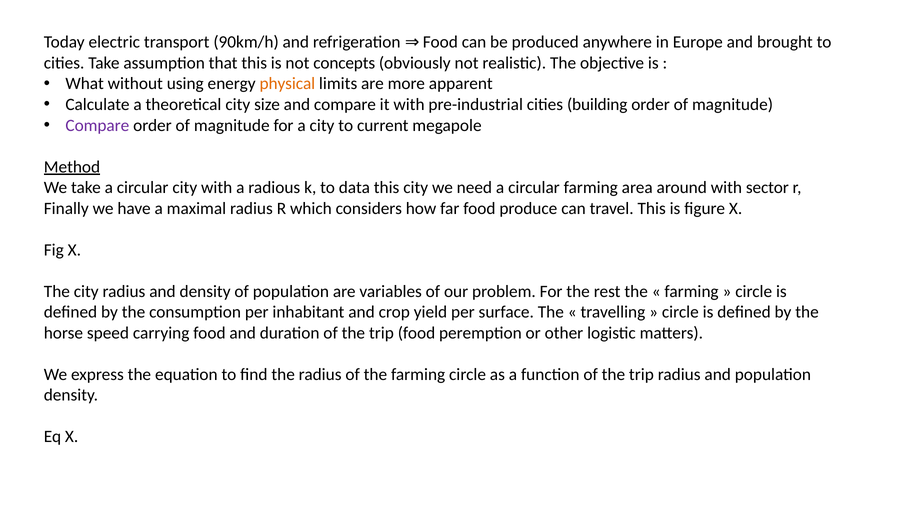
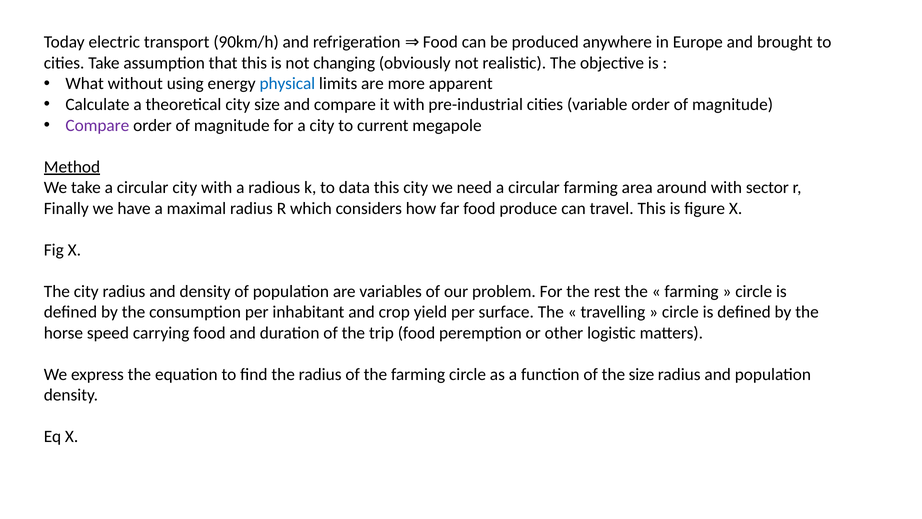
concepts: concepts -> changing (344, 63)
physical colour: orange -> blue (287, 84)
building: building -> variable (597, 104)
function of the trip: trip -> size (642, 374)
